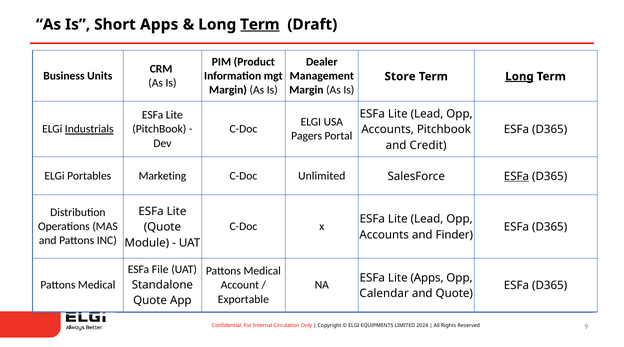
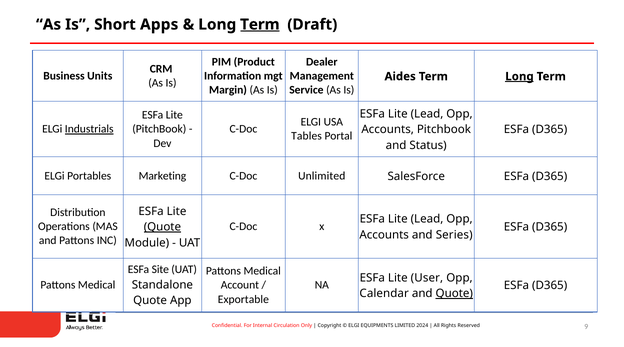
Store: Store -> Aides (400, 76)
Margin: Margin -> Service (306, 90)
Pagers: Pagers -> Tables (307, 136)
Credit: Credit -> Status (428, 145)
ESFa underline: present -> none (516, 176)
Quote underline: none -> present (162, 227)
Finder: Finder -> Series (454, 235)
File: File -> Site (160, 269)
Lite Apps: Apps -> User (427, 278)
Quote underline: none -> present (454, 293)
